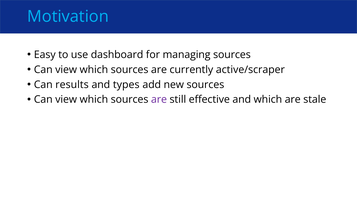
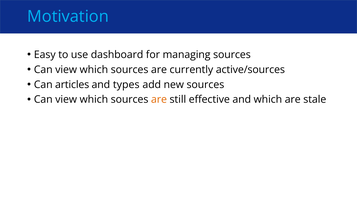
active/scraper: active/scraper -> active/sources (250, 70)
results: results -> articles (72, 84)
are colour: purple -> orange (159, 99)
